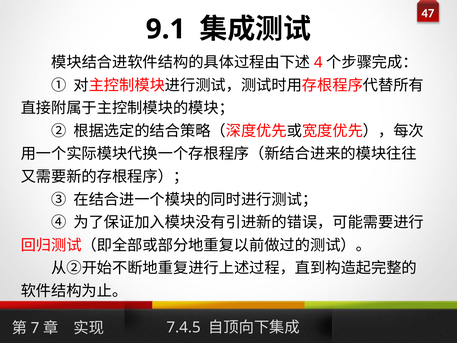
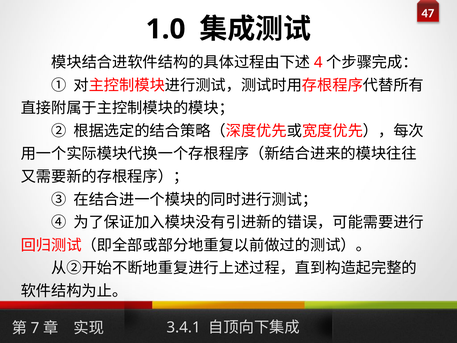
9.1: 9.1 -> 1.0 (166, 29)
7.4.5: 7.4.5 -> 3.4.1 (184, 327)
